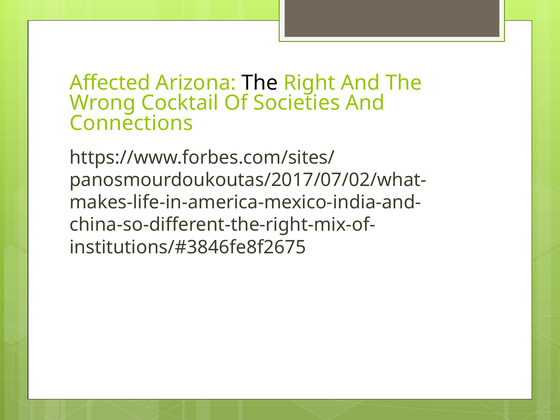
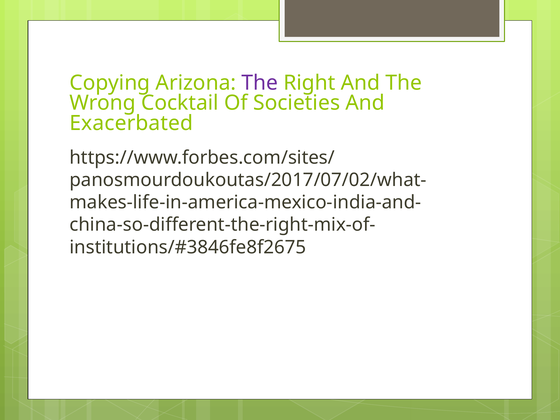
Affected: Affected -> Copying (110, 83)
The colour: black -> purple (260, 83)
Connections: Connections -> Exacerbated (131, 123)
